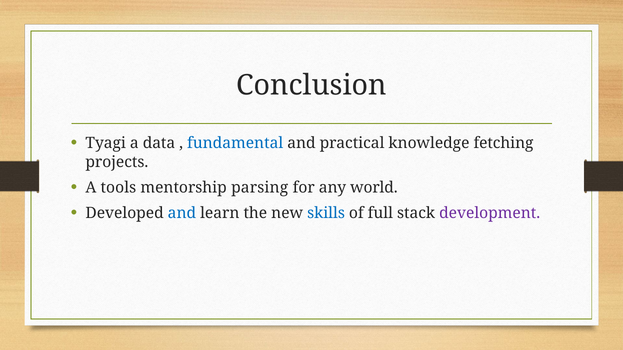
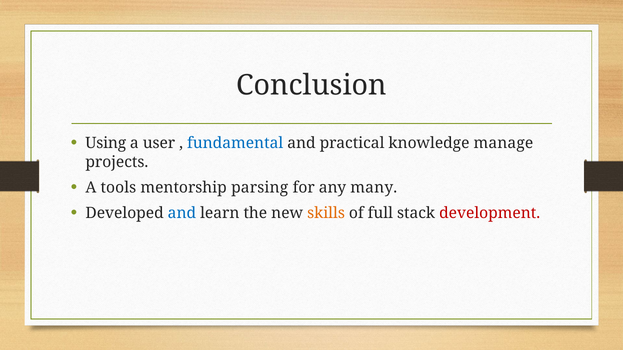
Tyagi: Tyagi -> Using (106, 143)
data: data -> user (159, 143)
fetching: fetching -> manage (503, 143)
world: world -> many (374, 188)
skills colour: blue -> orange (326, 214)
development colour: purple -> red (490, 214)
